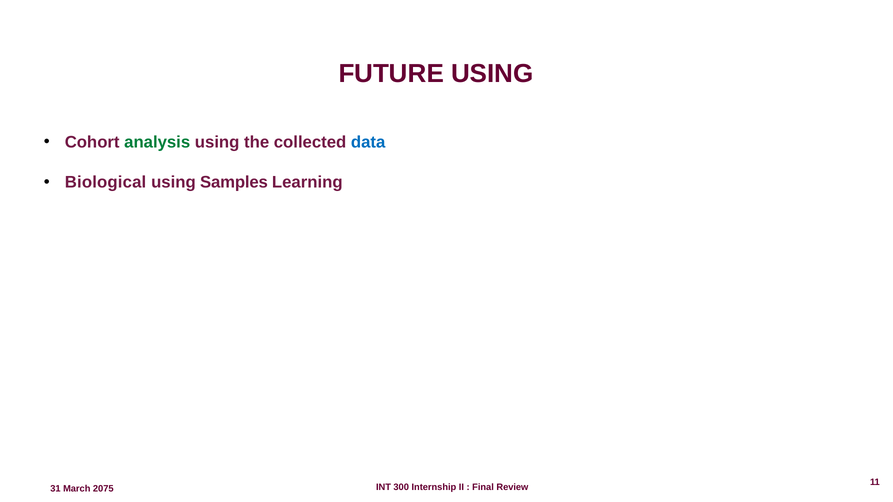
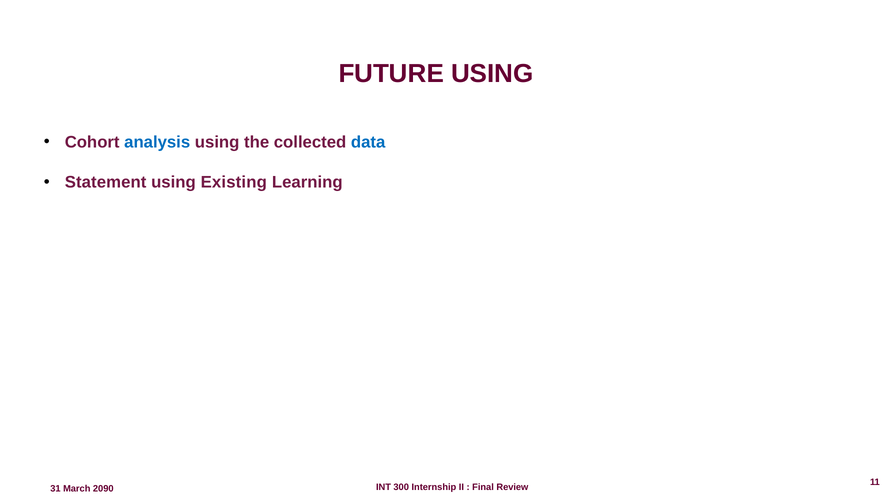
analysis colour: green -> blue (157, 142)
Biological: Biological -> Statement (106, 183)
Samples: Samples -> Existing (234, 183)
2075: 2075 -> 2090 (103, 489)
